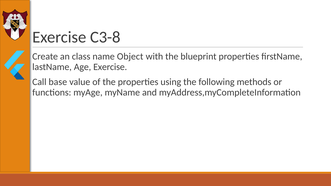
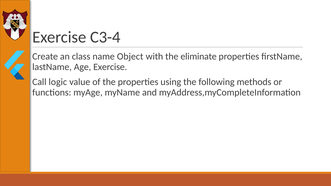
C3-8: C3-8 -> C3-4 (105, 37)
blueprint: blueprint -> eliminate (199, 56)
base: base -> logic (58, 82)
